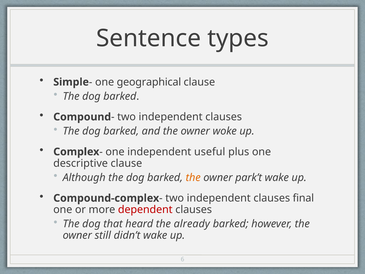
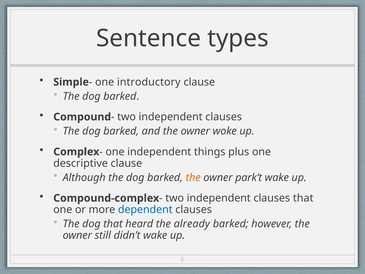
geographical: geographical -> introductory (149, 82)
useful: useful -> things (210, 152)
clauses final: final -> that (303, 198)
dependent colour: red -> blue (145, 209)
